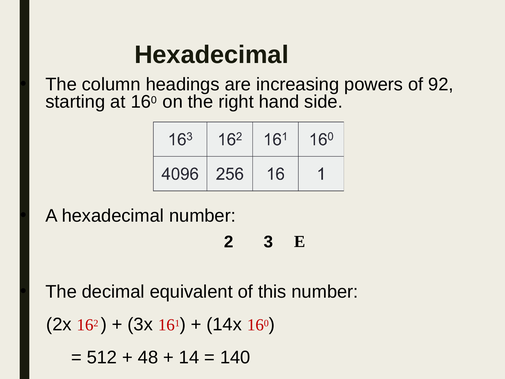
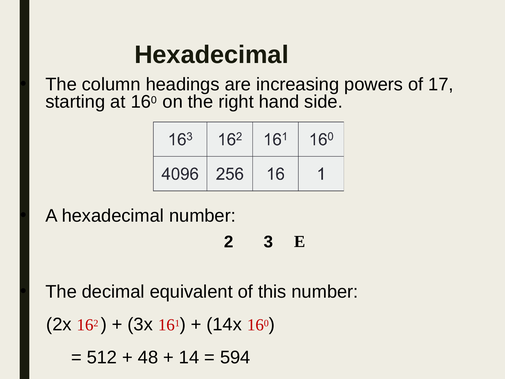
92: 92 -> 17 (441, 84)
140: 140 -> 594 (235, 357)
